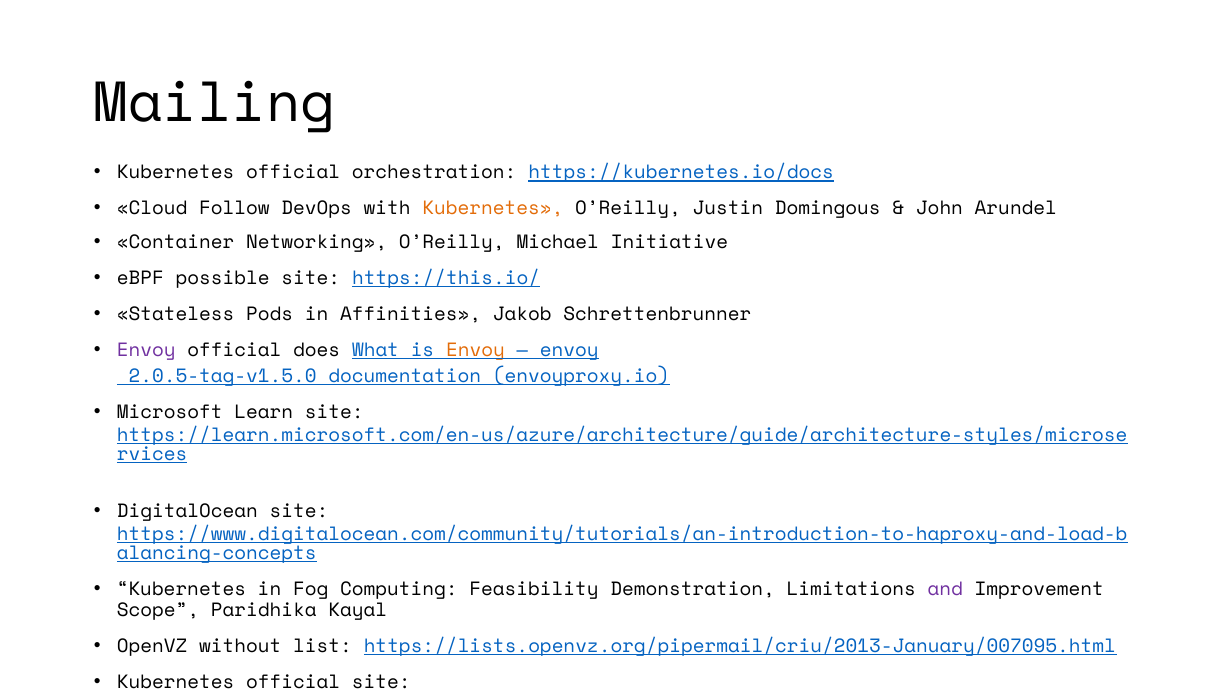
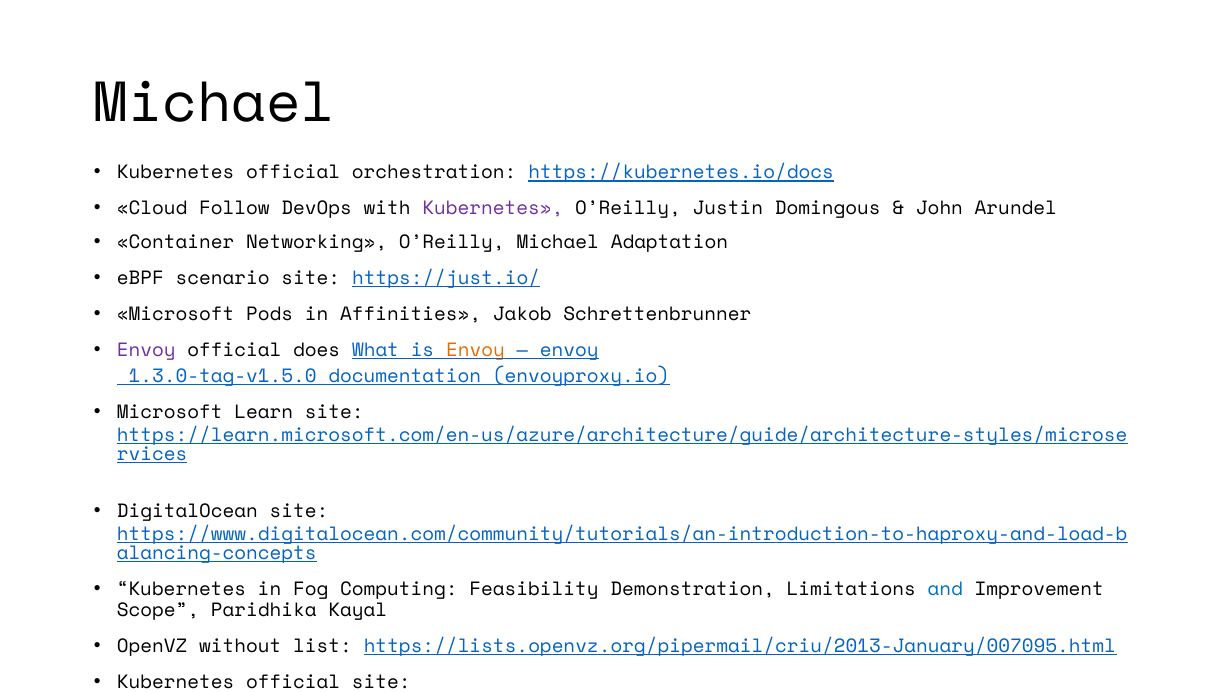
Mailing: Mailing -> Michael (214, 103)
Kubernetes colour: orange -> purple (493, 208)
Initiative: Initiative -> Adaptation (669, 242)
possible: possible -> scenario (223, 278)
https://this.io/: https://this.io/ -> https://just.io/ (446, 278)
Stateless: Stateless -> Microsoft (176, 314)
2.0.5-tag-v1.5.0: 2.0.5-tag-v1.5.0 -> 1.3.0-tag-v1.5.0 (223, 376)
and colour: purple -> blue (945, 589)
